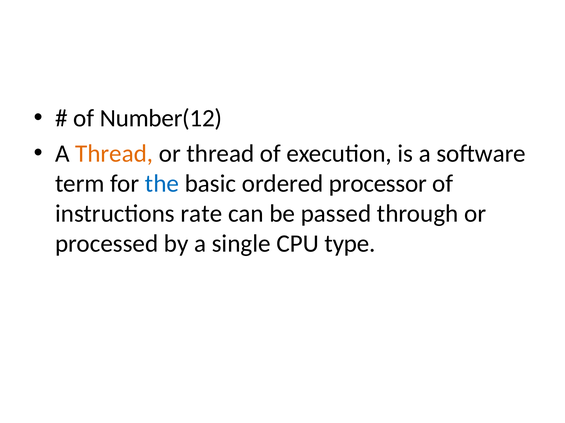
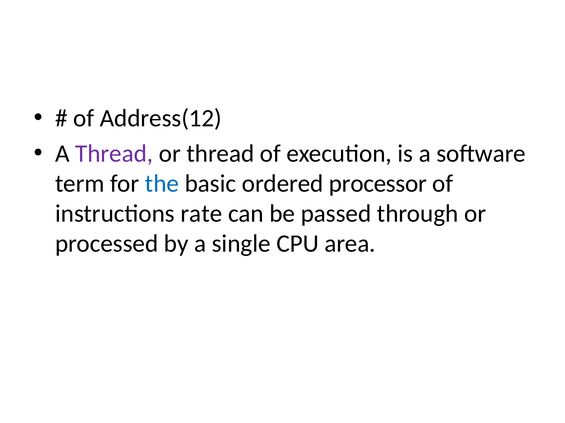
Number(12: Number(12 -> Address(12 (161, 119)
Thread colour: orange -> purple (114, 154)
type: type -> area (350, 244)
